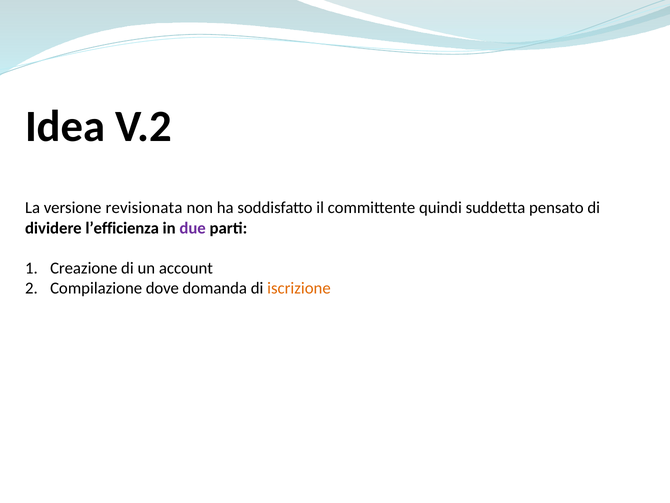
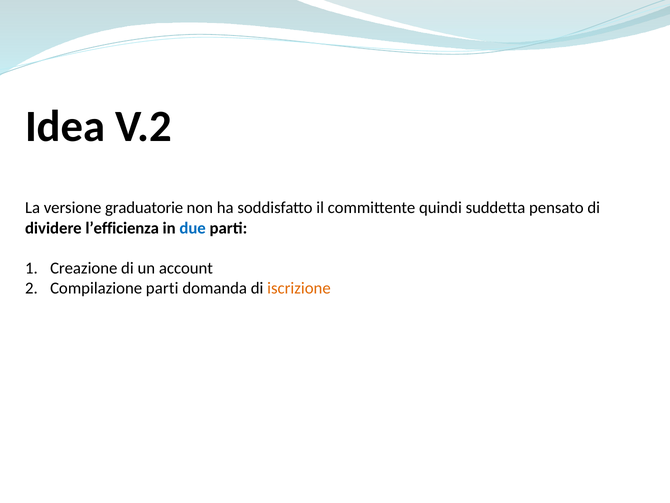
revisionata: revisionata -> graduatorie (144, 208)
due colour: purple -> blue (193, 228)
Compilazione dove: dove -> parti (162, 288)
